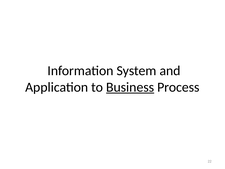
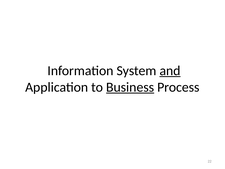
and underline: none -> present (170, 71)
